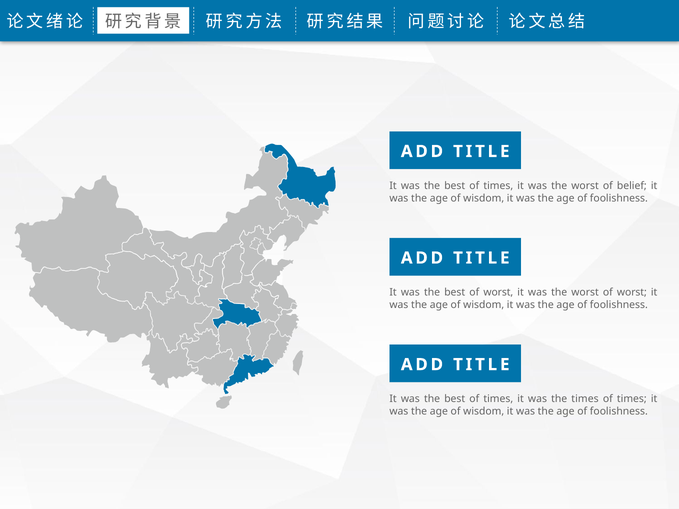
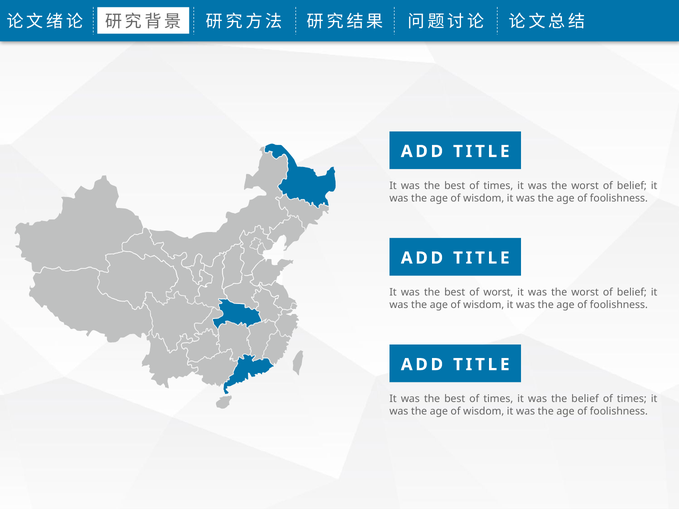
worst: worst -> belief (632, 293)
the times: times -> belief (585, 399)
